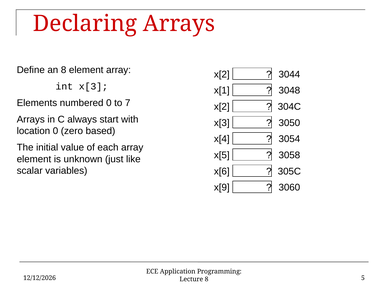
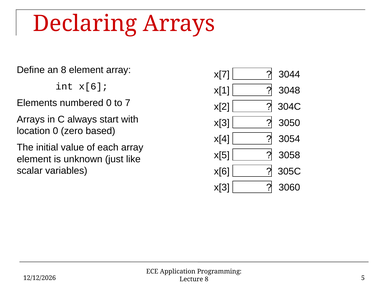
x[2: x[2 -> x[7 (222, 74)
int x[3: x[3 -> x[6 (93, 86)
x[9: x[9 -> x[3 (222, 188)
